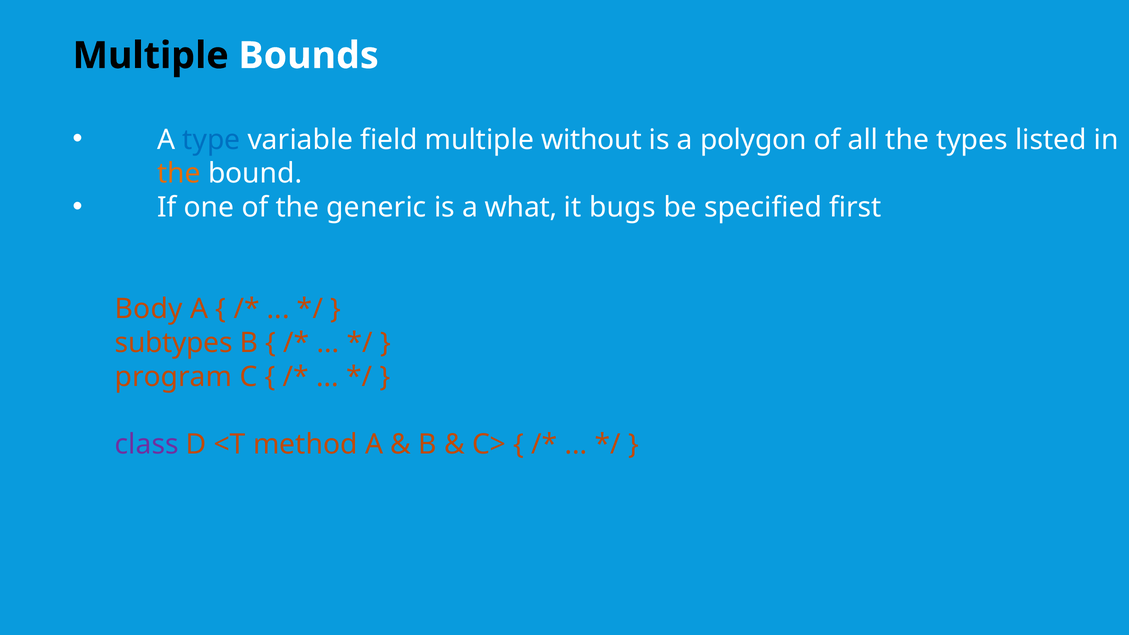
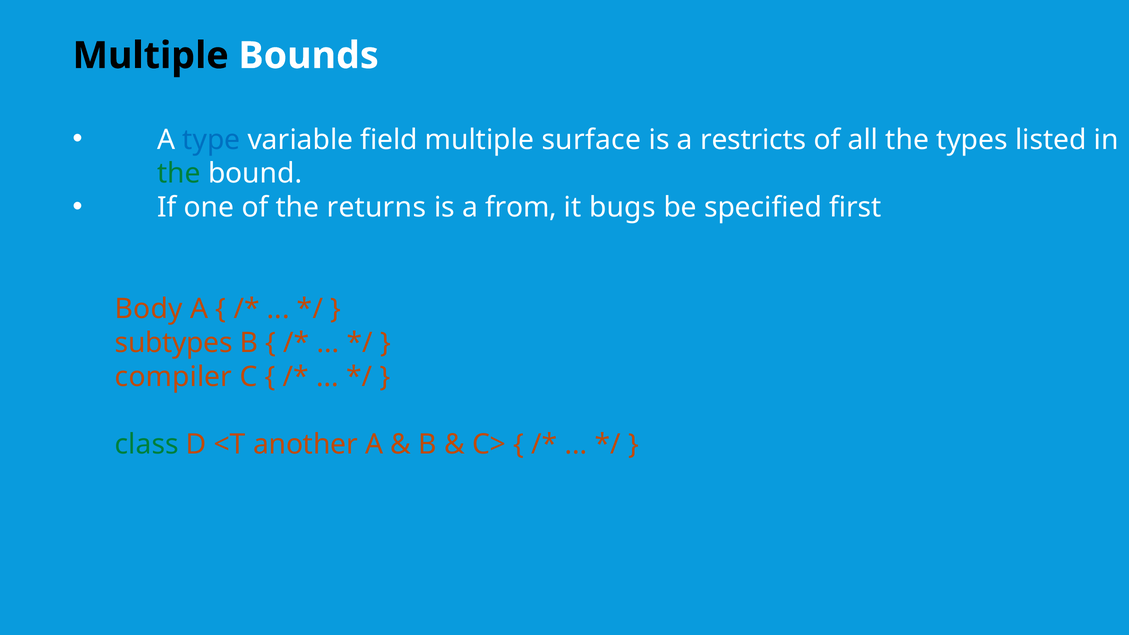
without: without -> surface (591, 140)
polygon: polygon -> restricts (753, 140)
the colour: orange -> green (179, 174)
generic: generic -> returns (376, 207)
what: what -> from (521, 207)
program: program -> compiler (174, 377)
class colour: purple -> green (147, 445)
method: method -> another (305, 445)
